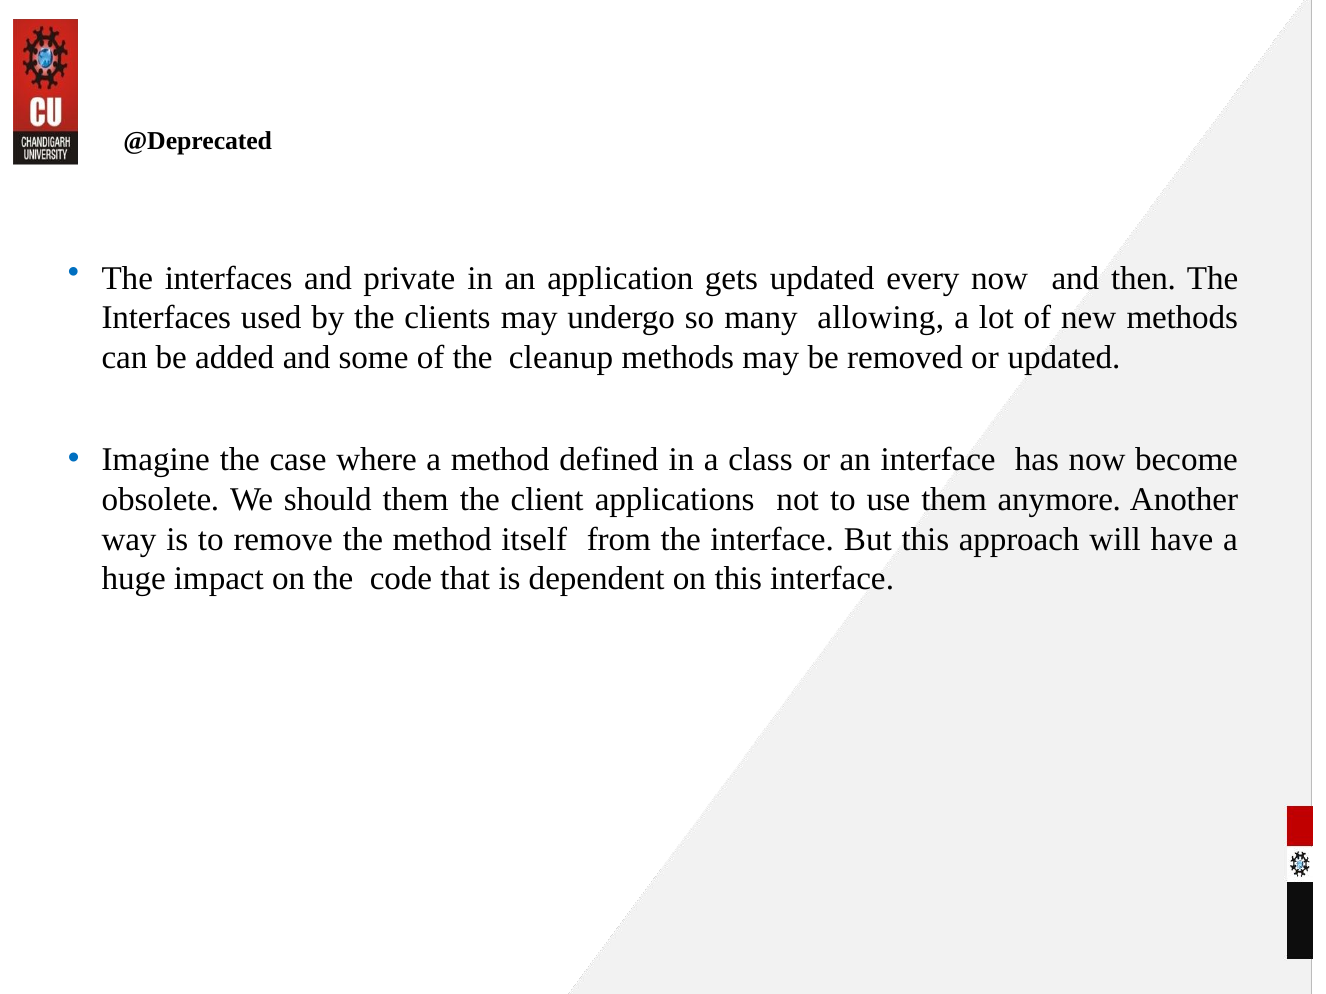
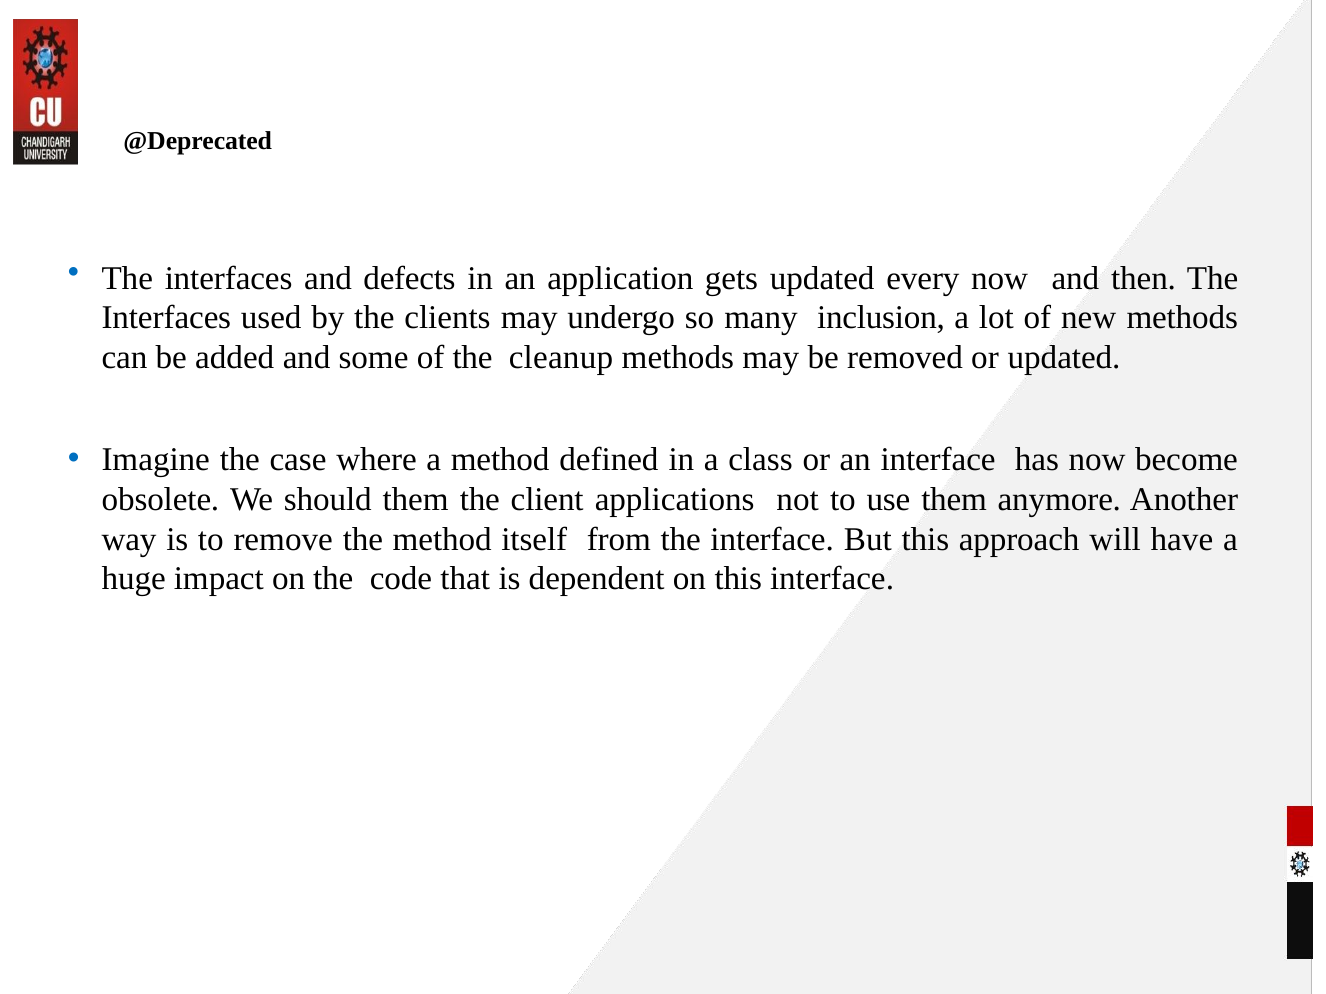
private: private -> defects (410, 278)
allowing: allowing -> inclusion (881, 318)
